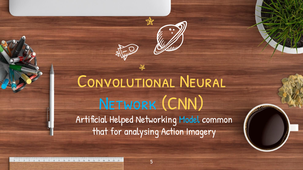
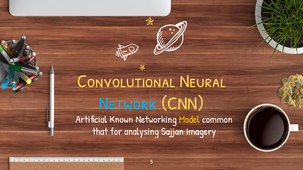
Helped: Helped -> Known (121, 120)
Model colour: light blue -> yellow (189, 120)
Action: Action -> Sajjan (172, 132)
